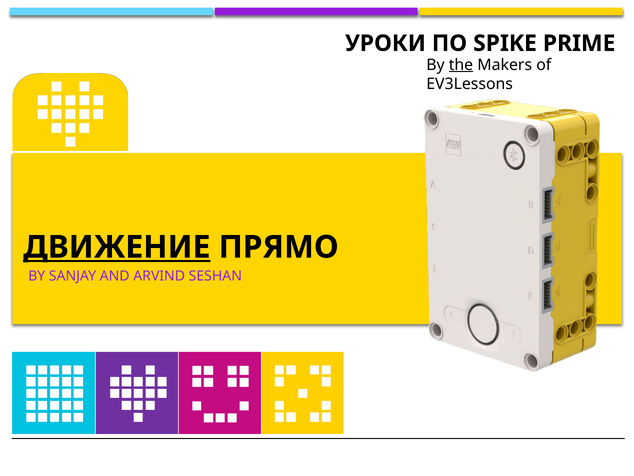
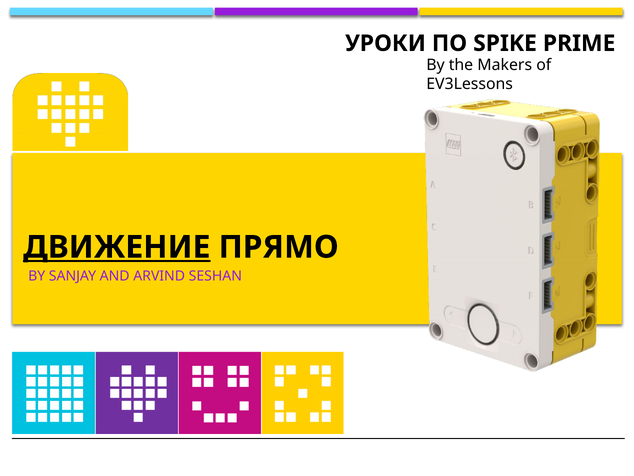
the underline: present -> none (461, 65)
